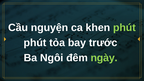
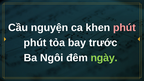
phút colour: light green -> pink (124, 28)
